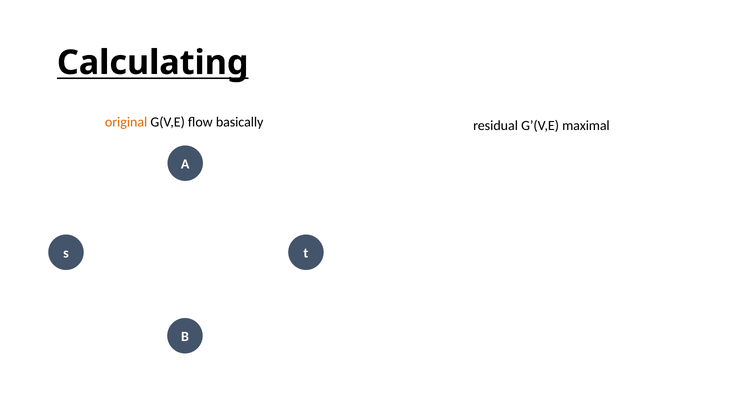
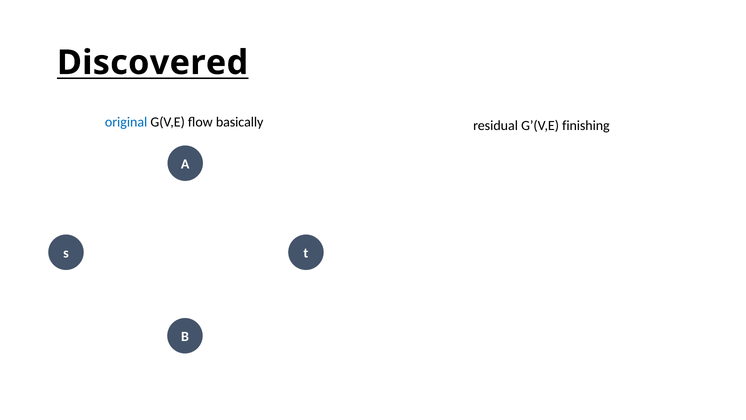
Calculating: Calculating -> Discovered (153, 63)
original colour: orange -> blue (126, 122)
maximal: maximal -> finishing (586, 125)
